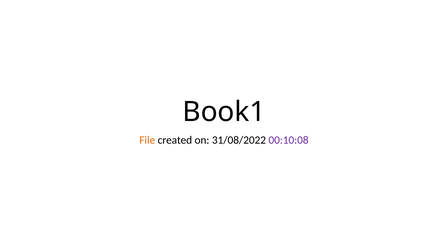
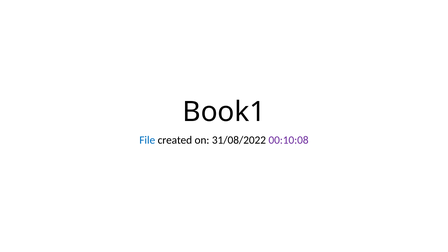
File colour: orange -> blue (147, 140)
